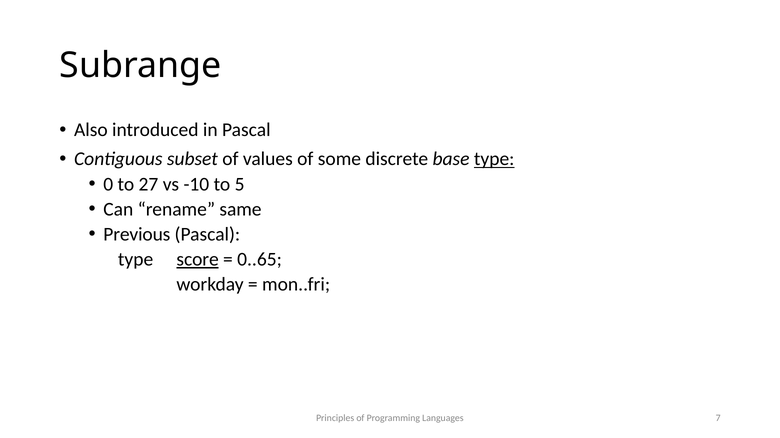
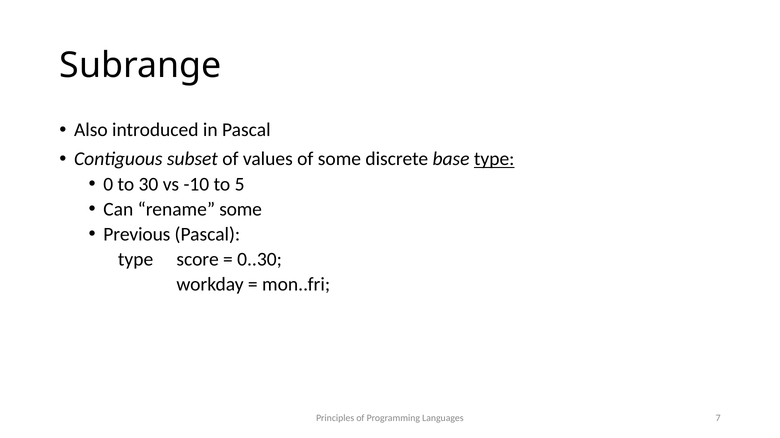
27: 27 -> 30 (148, 184)
rename same: same -> some (241, 210)
score underline: present -> none (198, 260)
0..65: 0..65 -> 0..30 (260, 260)
